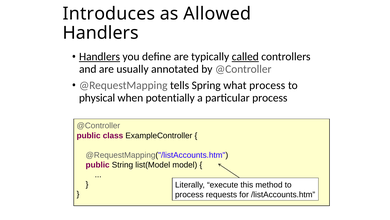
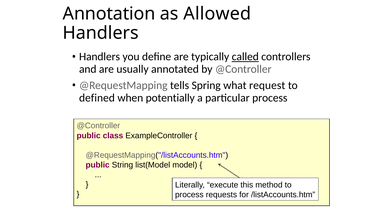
Introduces: Introduces -> Annotation (109, 14)
Handlers underline: present -> none (100, 57)
what process: process -> request (267, 85)
physical: physical -> defined (97, 97)
